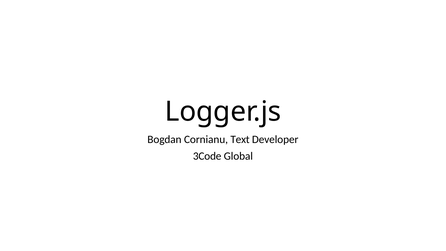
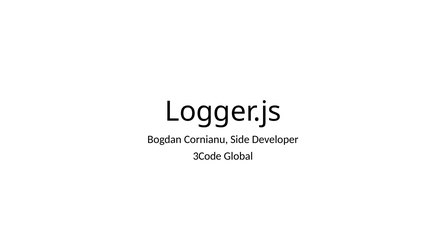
Text: Text -> Side (240, 139)
